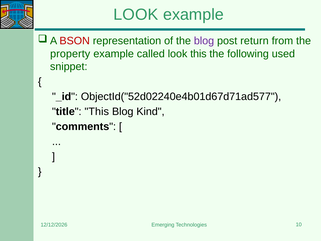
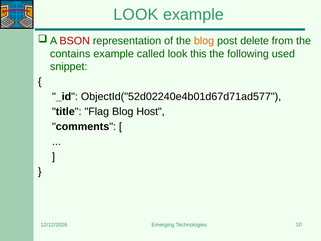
blog colour: purple -> orange (204, 41)
return: return -> delete (255, 41)
property: property -> contains (70, 54)
title This: This -> Flag (97, 111)
Kind: Kind -> Host (151, 111)
